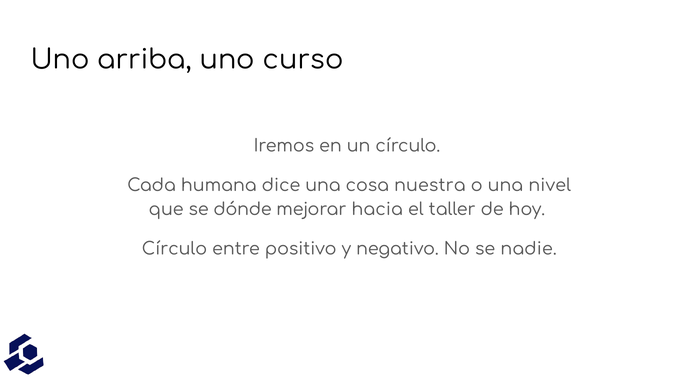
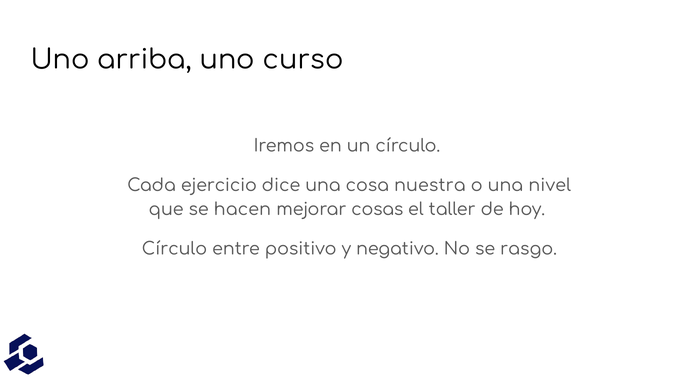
humana: humana -> ejercicio (219, 186)
dónde: dónde -> hacen (242, 210)
hacia: hacia -> cosas (377, 210)
nadie: nadie -> rasgo (529, 249)
